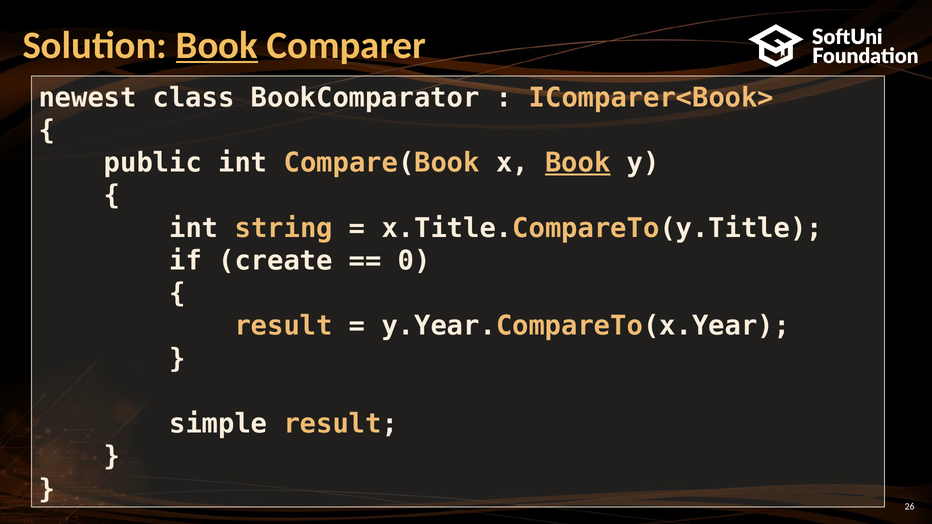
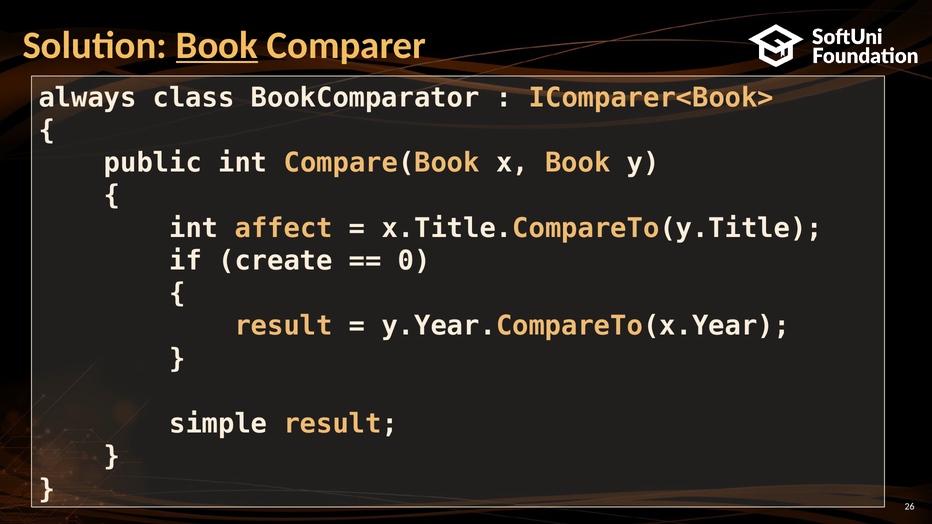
newest: newest -> always (88, 98)
Book underline: present -> none (578, 163)
string: string -> affect (284, 228)
